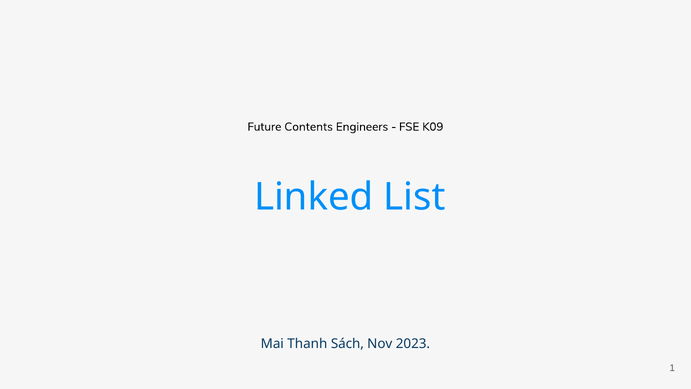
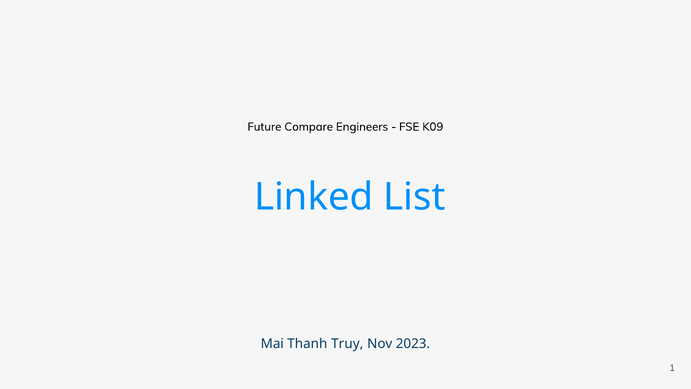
Contents: Contents -> Compare (309, 127)
Sách: Sách -> Truy (347, 344)
